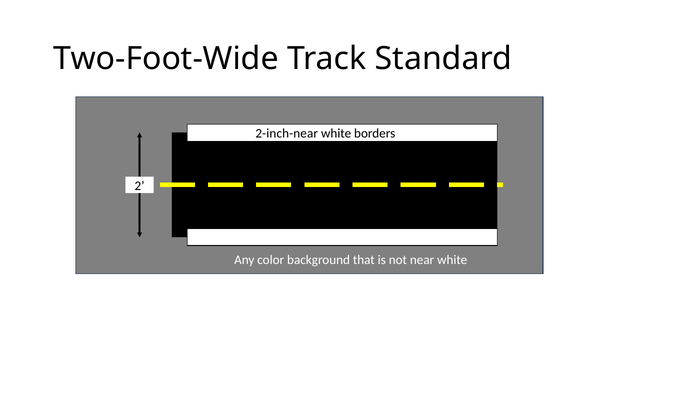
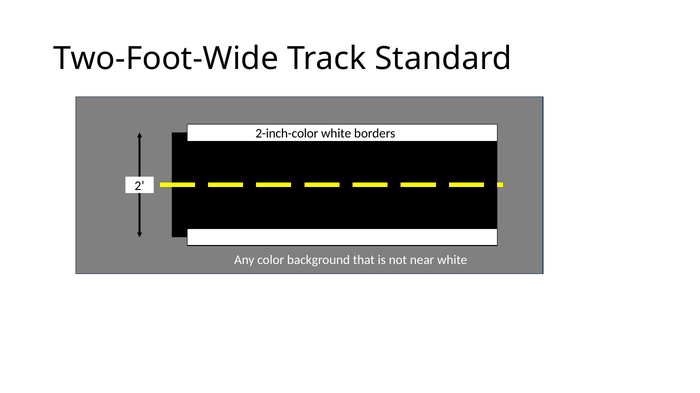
2-inch-near: 2-inch-near -> 2-inch-color (287, 133)
